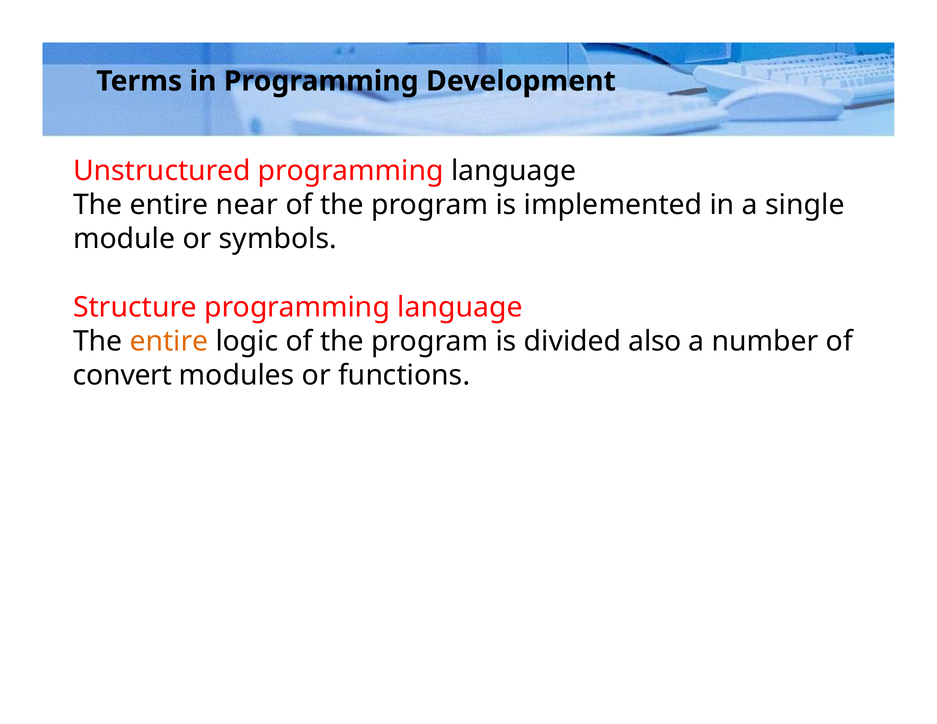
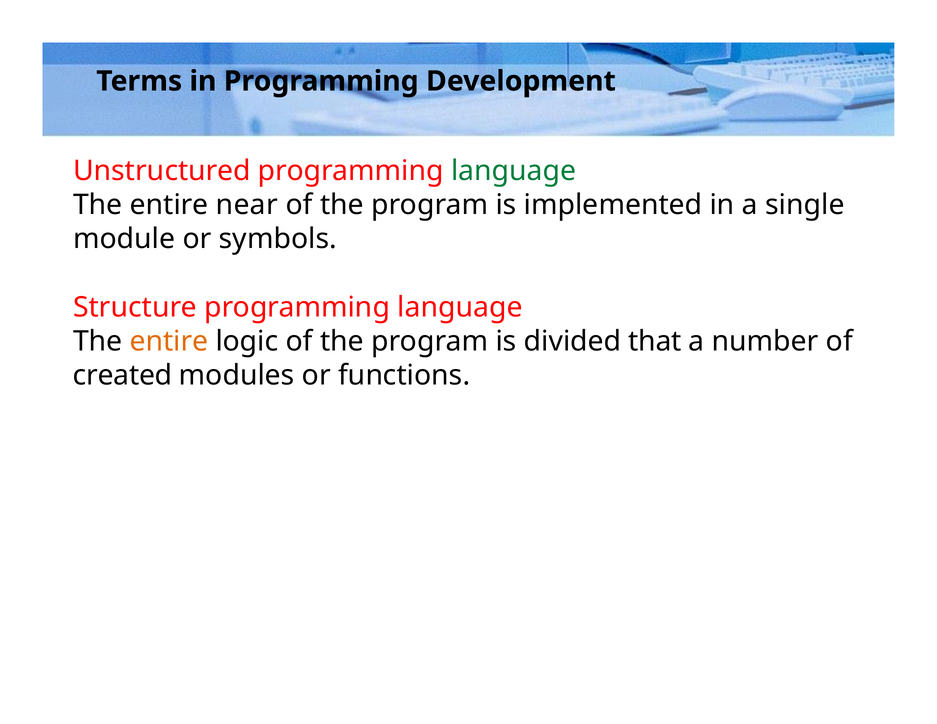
language colour: black -> green (514, 171)
also: also -> that (655, 341)
convert: convert -> created (123, 375)
